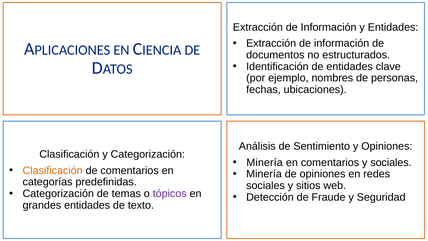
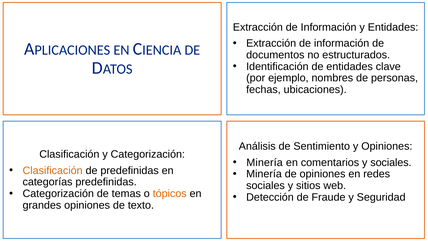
de comentarios: comentarios -> predefinidas (130, 170)
tópicos colour: purple -> orange (170, 193)
grandes entidades: entidades -> opiniones (87, 205)
